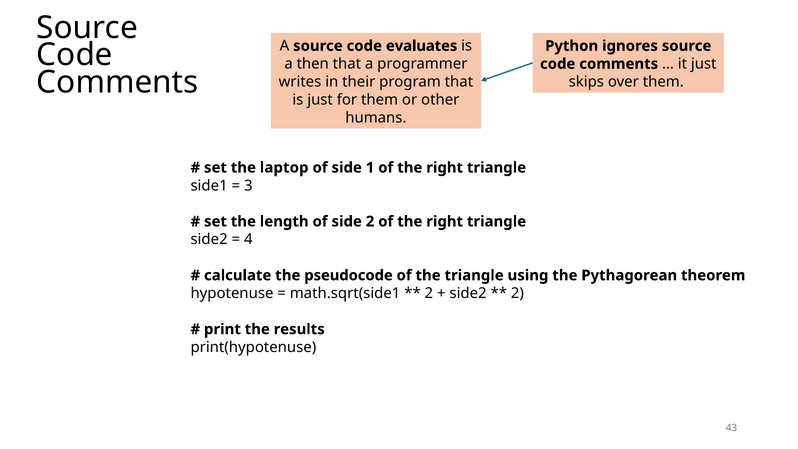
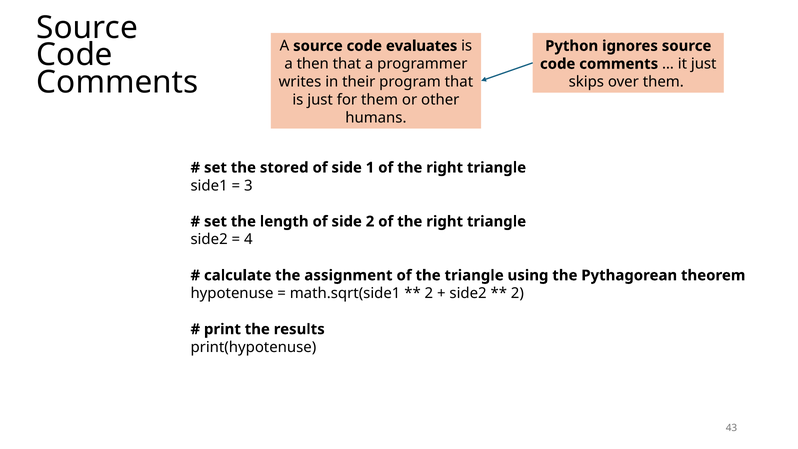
laptop: laptop -> stored (284, 168)
pseudocode: pseudocode -> assignment (348, 275)
